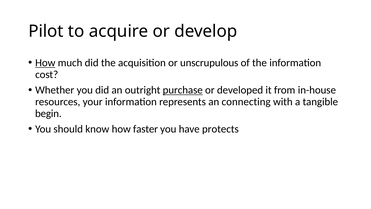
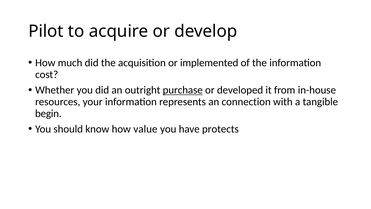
How underline: present -> none (45, 63)
unscrupulous: unscrupulous -> implemented (209, 63)
connecting: connecting -> connection (246, 102)
faster: faster -> value (145, 129)
